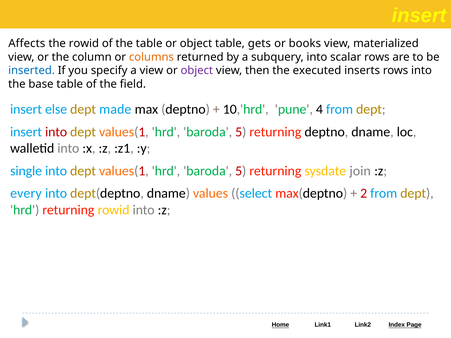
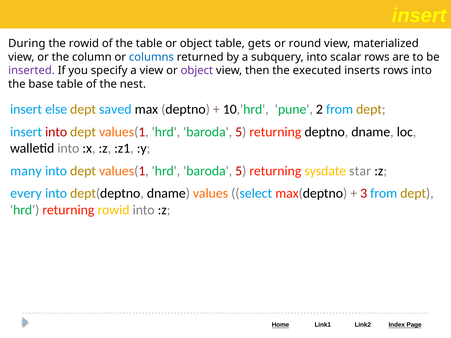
Affects: Affects -> During (27, 44)
books: books -> round (305, 44)
columns colour: orange -> blue (151, 57)
inserted colour: blue -> purple (32, 71)
field: field -> nest (133, 84)
made: made -> saved (115, 109)
4: 4 -> 2 (319, 109)
single: single -> many (26, 171)
join: join -> star (360, 171)
2: 2 -> 3 (364, 194)
